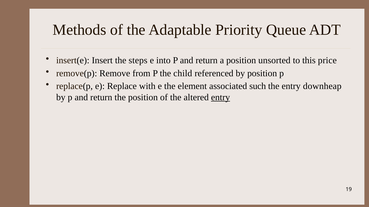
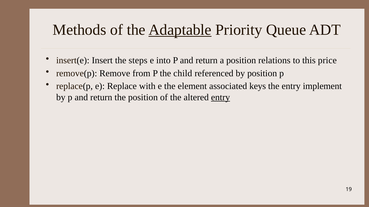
Adaptable underline: none -> present (180, 30)
unsorted: unsorted -> relations (274, 61)
such: such -> keys (258, 86)
downheap: downheap -> implement (322, 86)
